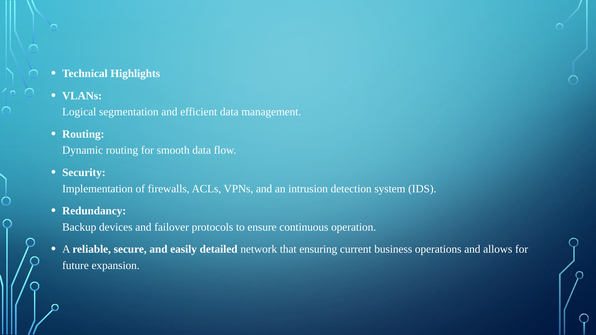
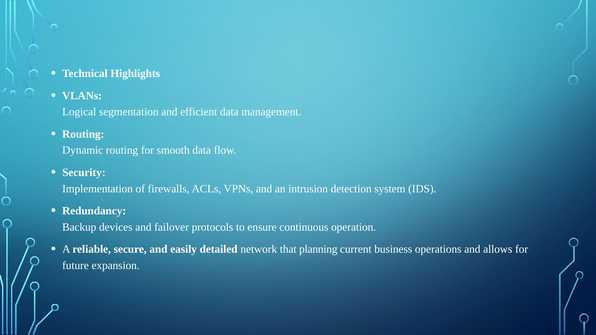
ensuring: ensuring -> planning (318, 249)
